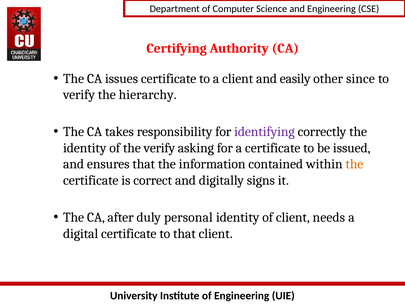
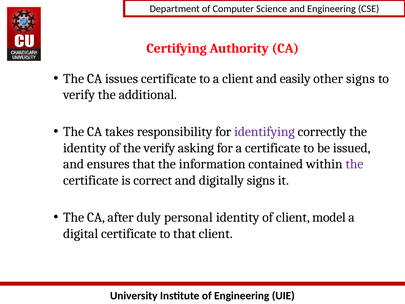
other since: since -> signs (360, 79)
hierarchy: hierarchy -> additional (148, 95)
the colour: orange -> purple (354, 164)
needs: needs -> model (329, 217)
